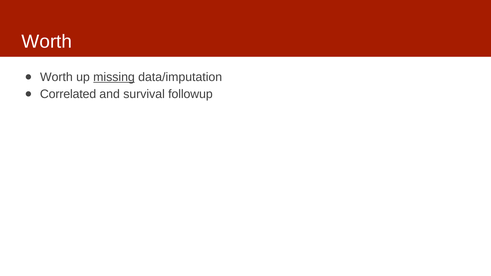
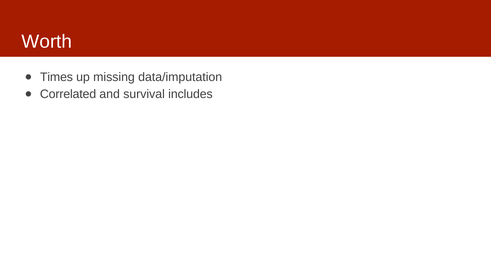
Worth: Worth -> Times (56, 77)
missing underline: present -> none (114, 77)
followup: followup -> includes (190, 94)
